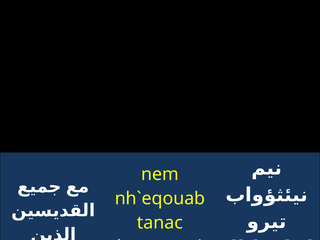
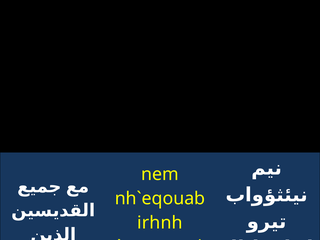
tanac: tanac -> irhnh (160, 223)
